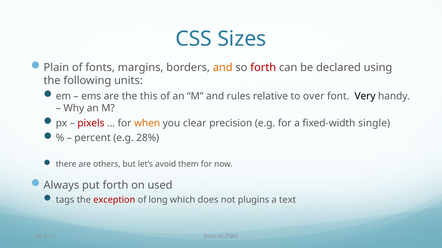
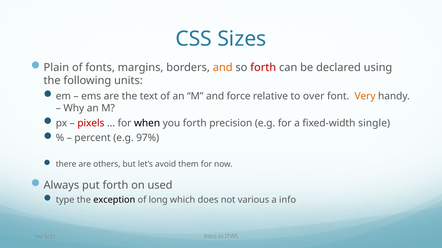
this: this -> text (149, 96)
rules: rules -> force (239, 96)
Very colour: black -> orange (365, 96)
when colour: orange -> black (147, 123)
you clear: clear -> forth (195, 123)
28%: 28% -> 97% (148, 138)
tags: tags -> type (65, 200)
exception colour: red -> black (114, 200)
plugins: plugins -> various (253, 200)
text: text -> info (288, 200)
